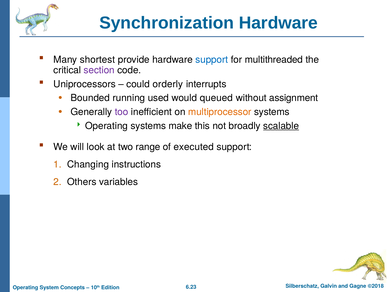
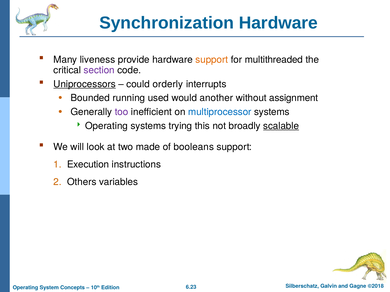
shortest: shortest -> liveness (97, 60)
support colour: blue -> orange (212, 60)
Uniprocessors underline: none -> present (85, 84)
queued: queued -> another (216, 98)
multiprocessor colour: orange -> blue (220, 112)
make: make -> trying (180, 126)
range: range -> made (148, 147)
executed: executed -> booleans (194, 147)
Changing: Changing -> Execution (88, 165)
